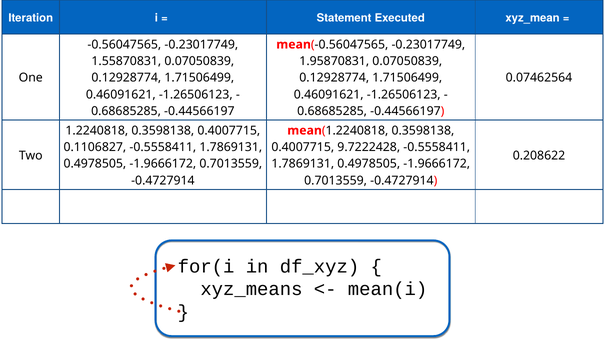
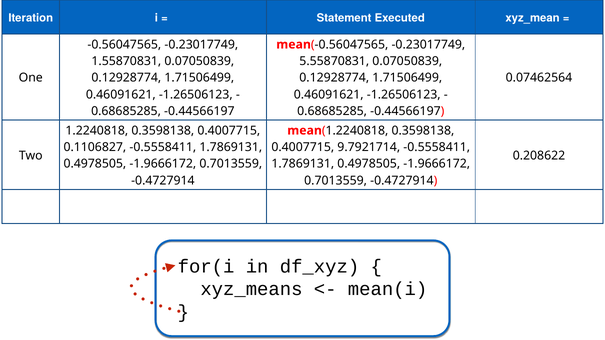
1.95870831: 1.95870831 -> 5.55870831 (334, 61)
9.7222428: 9.7222428 -> 9.7921714 (369, 147)
